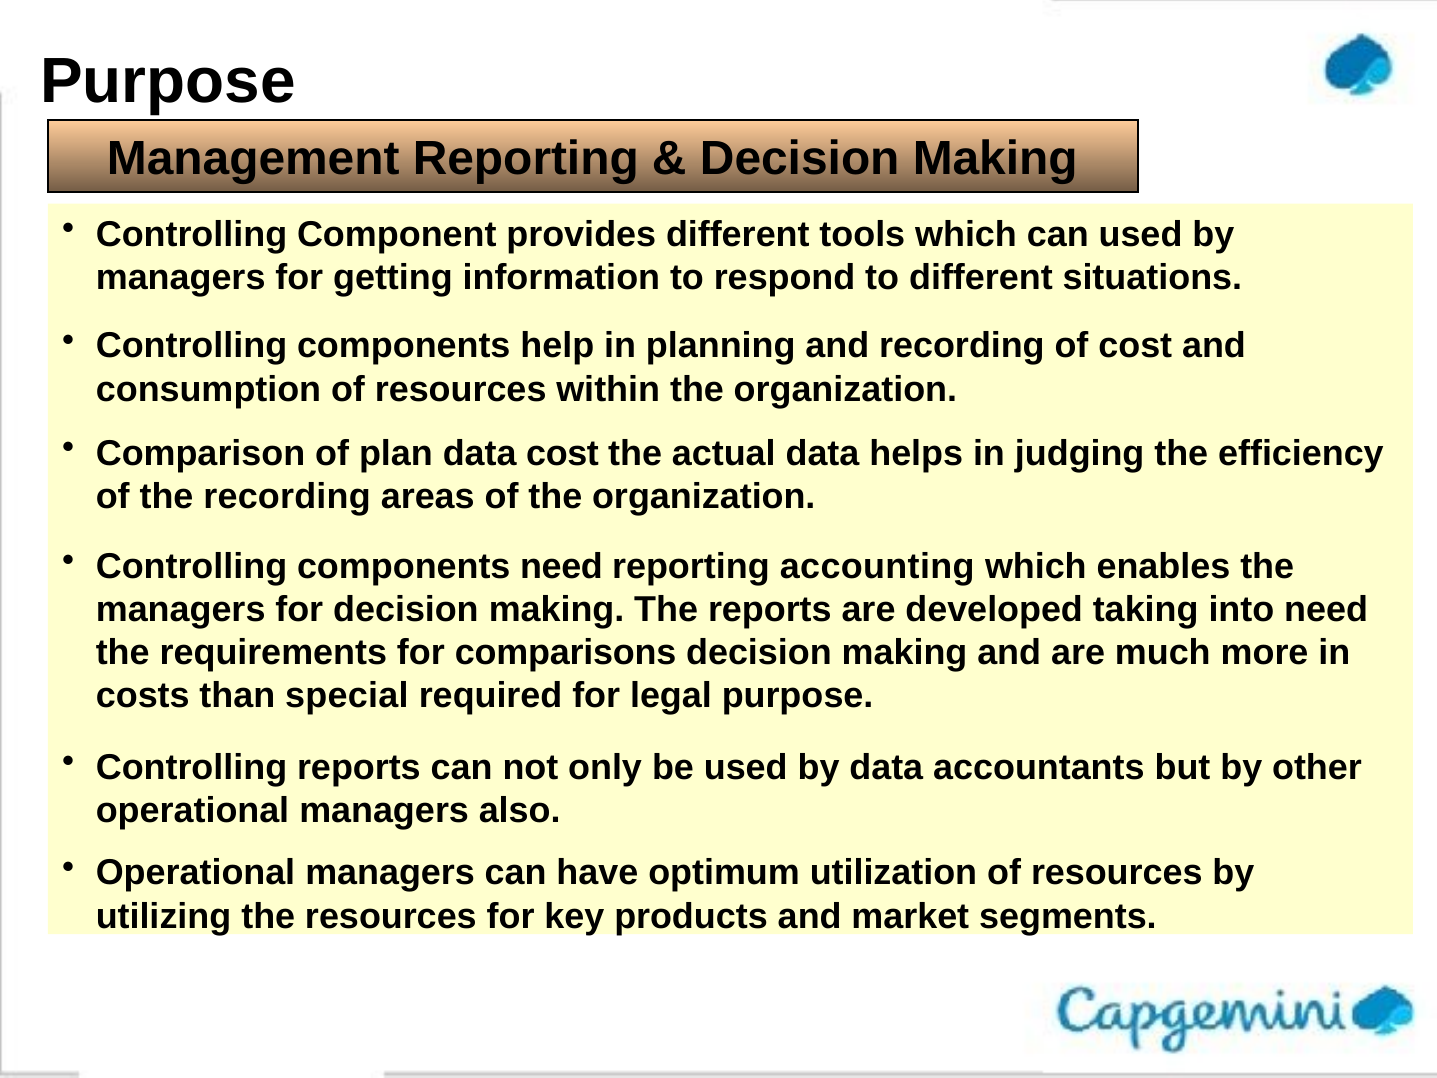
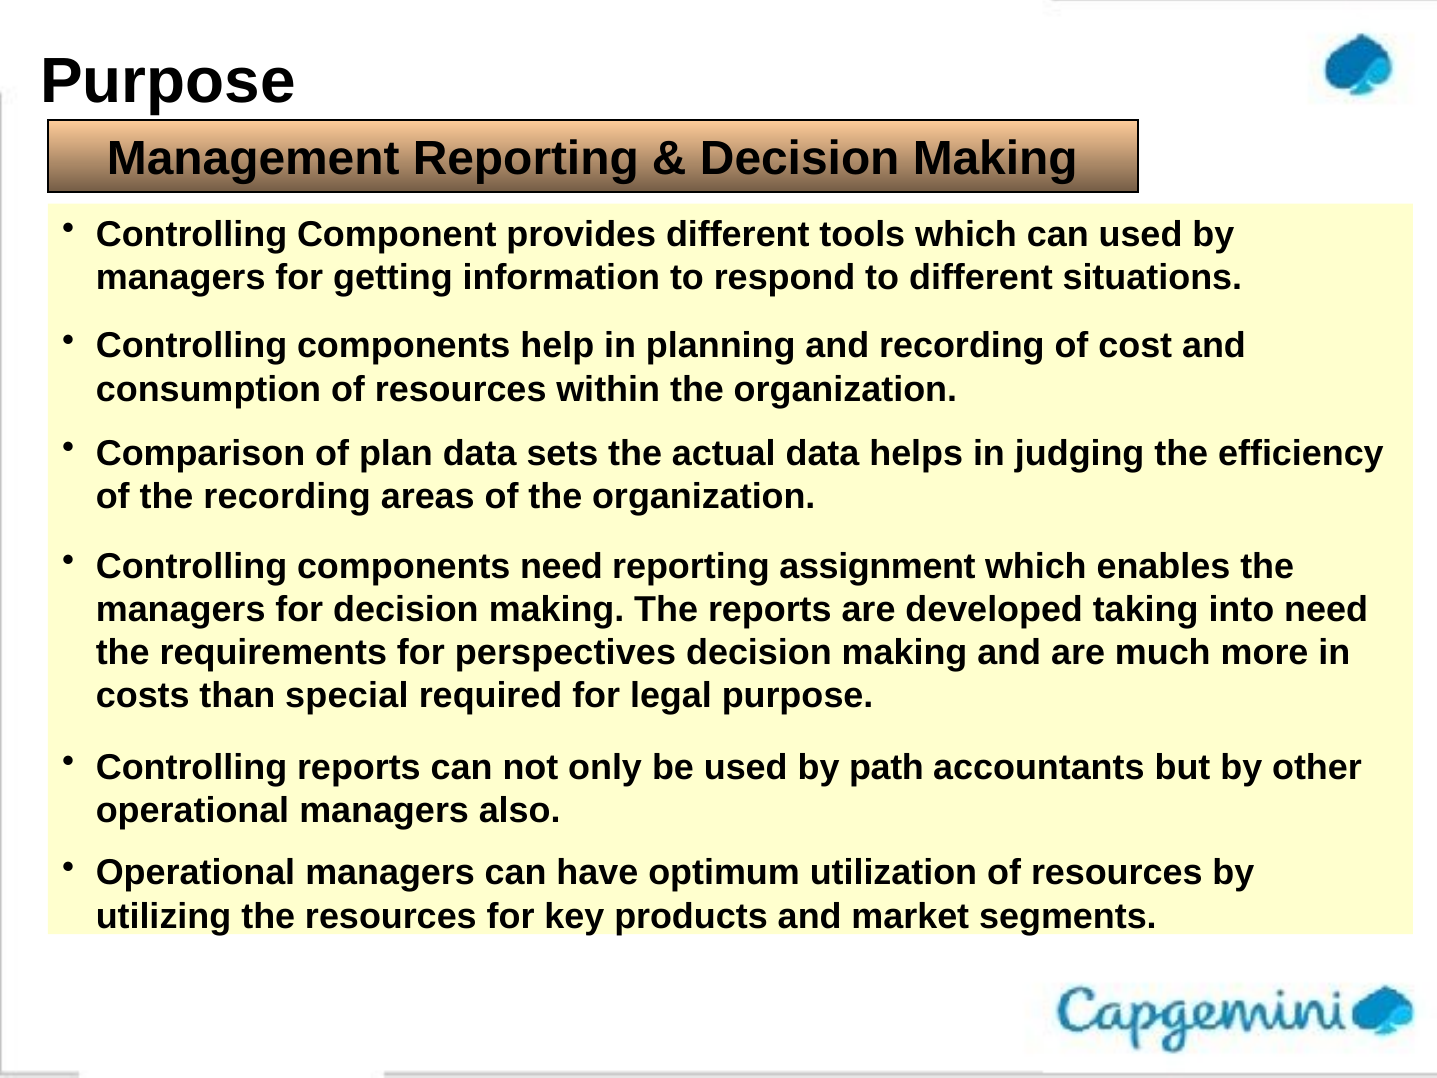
data cost: cost -> sets (562, 454)
accounting: accounting -> assignment (878, 566)
comparisons: comparisons -> perspectives (565, 653)
by data: data -> path (886, 768)
